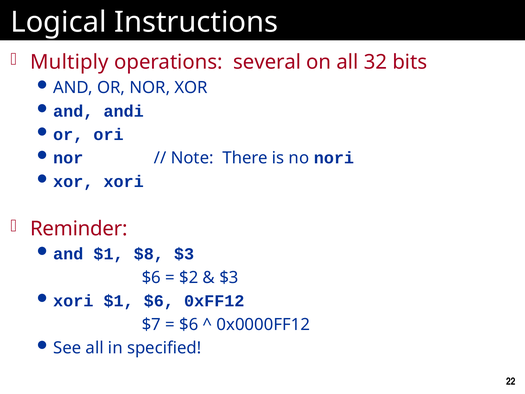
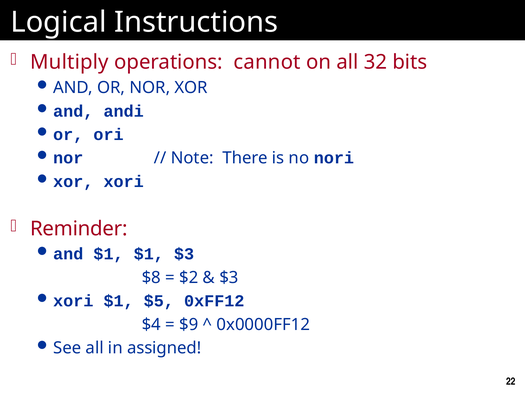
several: several -> cannot (267, 62)
$1 $8: $8 -> $1 (149, 254)
$6: $6 -> $8 (151, 277)
$1 $6: $6 -> $5 (159, 301)
$7: $7 -> $4 (151, 324)
$6: $6 -> $9 (189, 324)
specified: specified -> assigned (164, 348)
